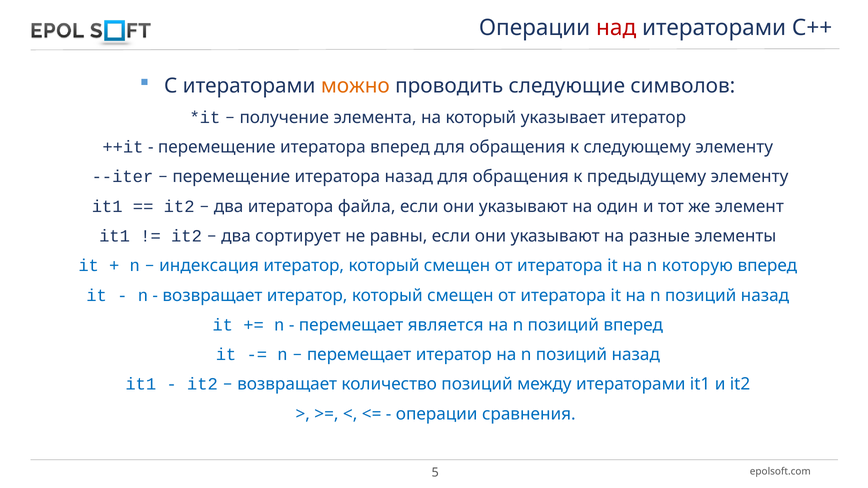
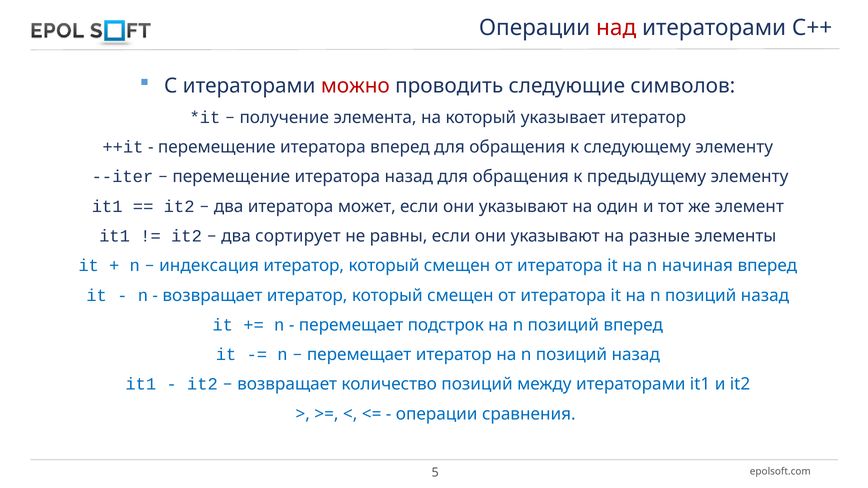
можно colour: orange -> red (355, 86)
файла: файла -> может (367, 207)
которую: которую -> начиная (697, 266)
является: является -> подстрок (446, 325)
